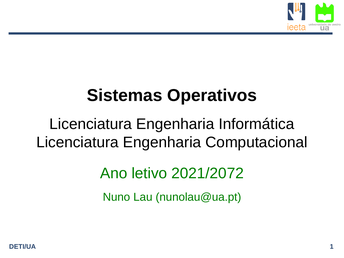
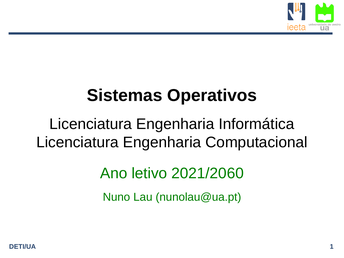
2021/2072: 2021/2072 -> 2021/2060 (208, 173)
